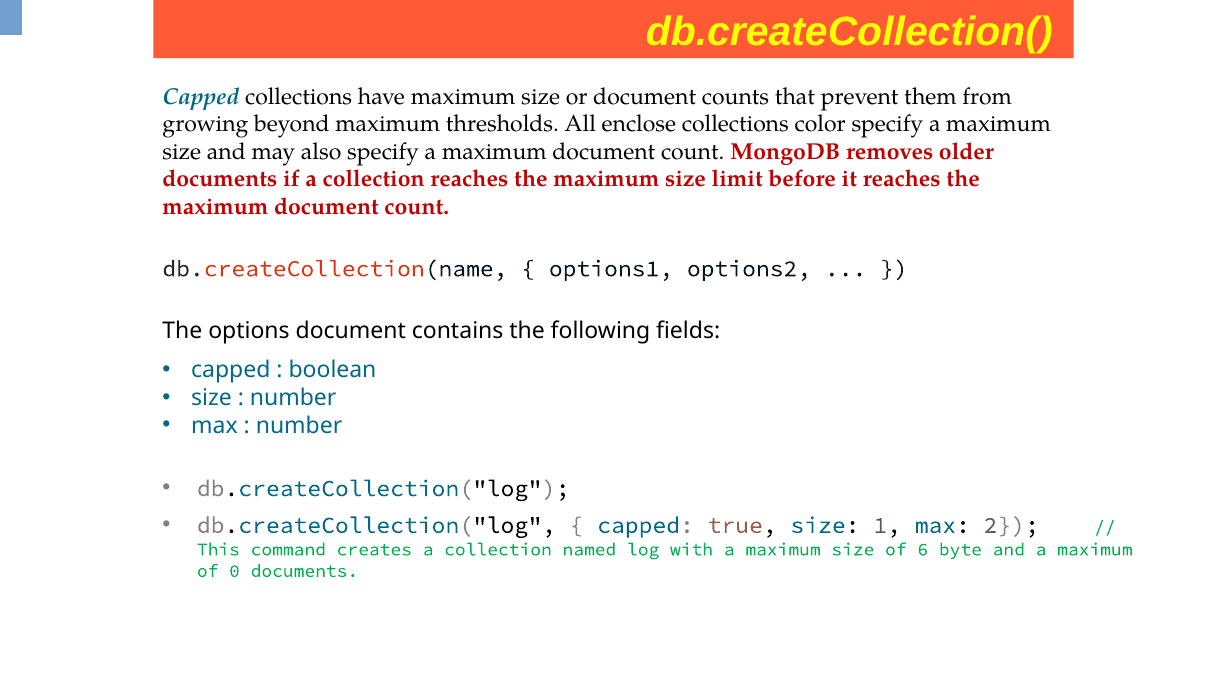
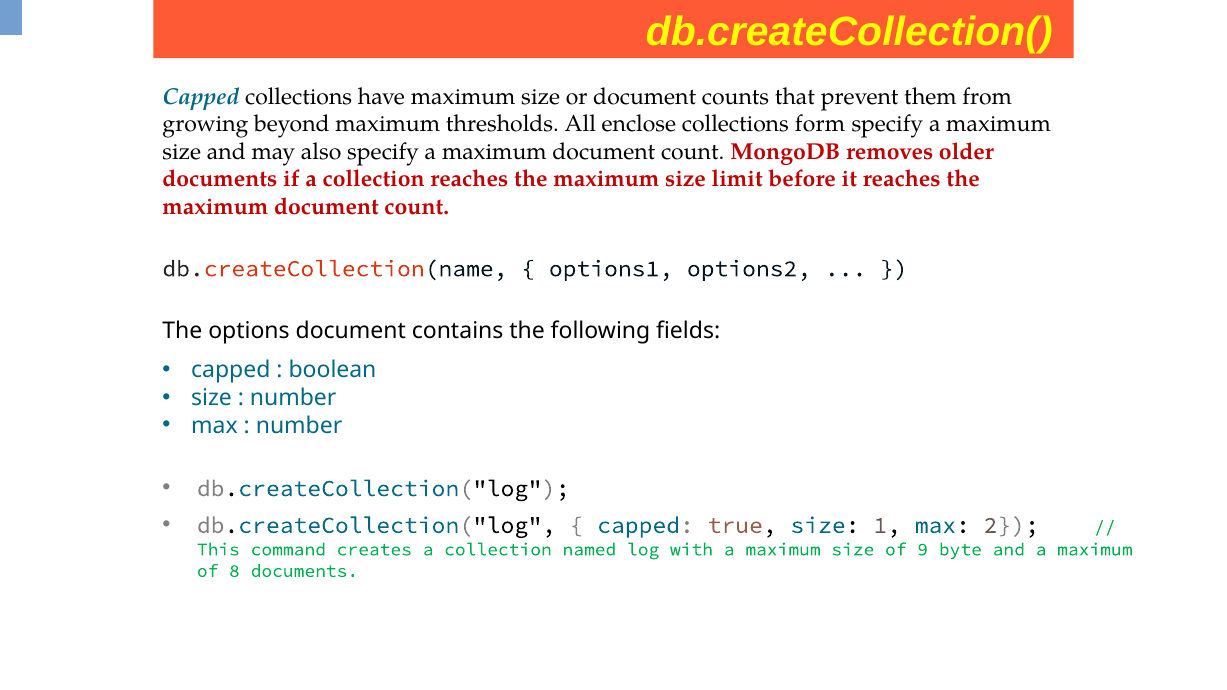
color: color -> form (820, 124)
6: 6 -> 9 (923, 550)
0: 0 -> 8 (234, 571)
